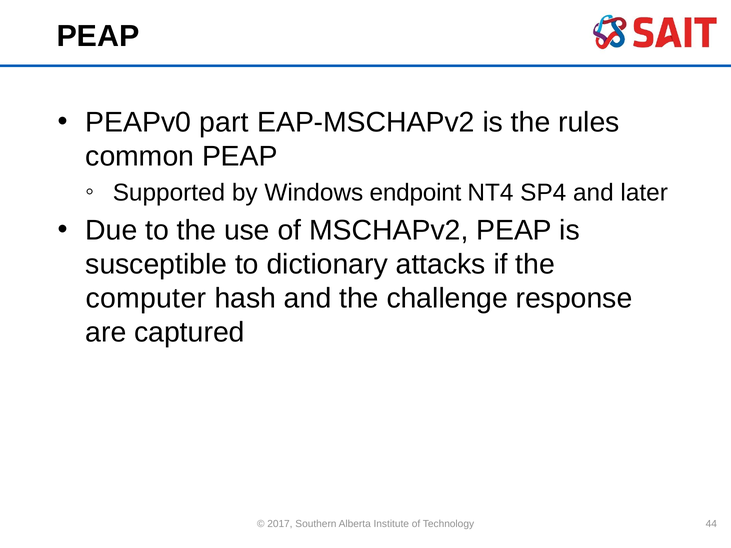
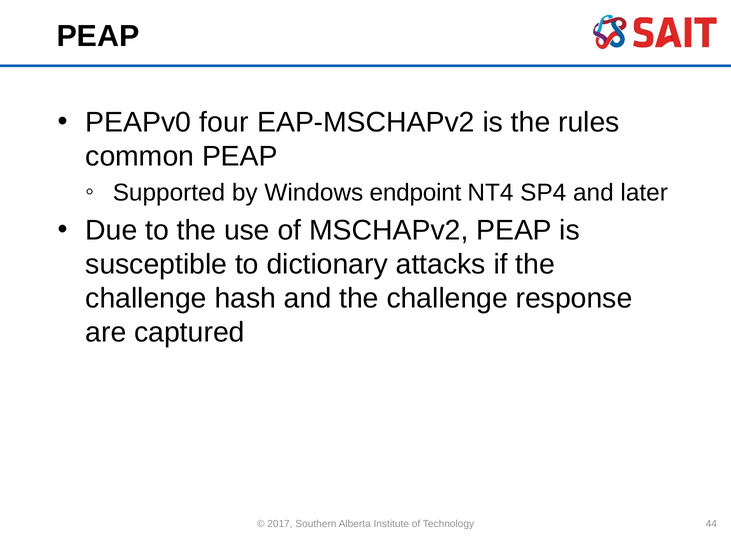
part: part -> four (224, 122)
computer: computer -> challenge (146, 298)
